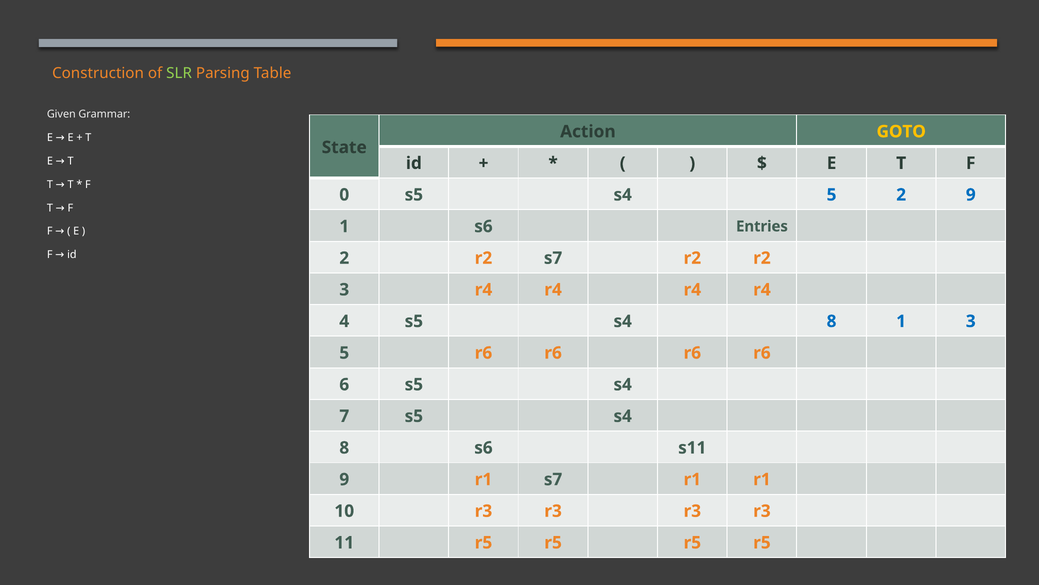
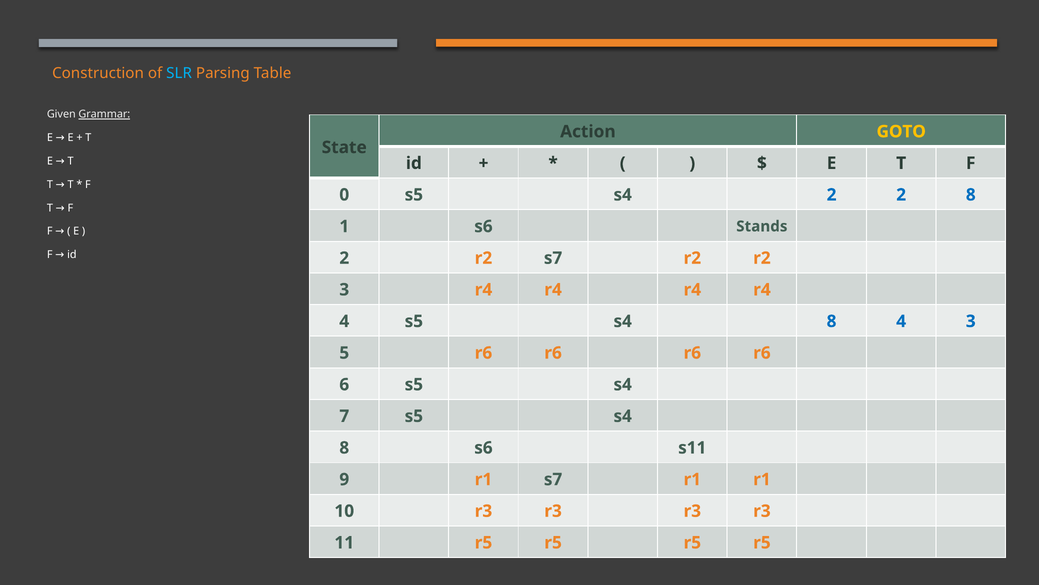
SLR colour: light green -> light blue (179, 73)
Grammar underline: none -> present (104, 114)
s4 5: 5 -> 2 (832, 195)
2 9: 9 -> 8 (971, 195)
Entries: Entries -> Stands (762, 226)
8 1: 1 -> 4 (901, 321)
